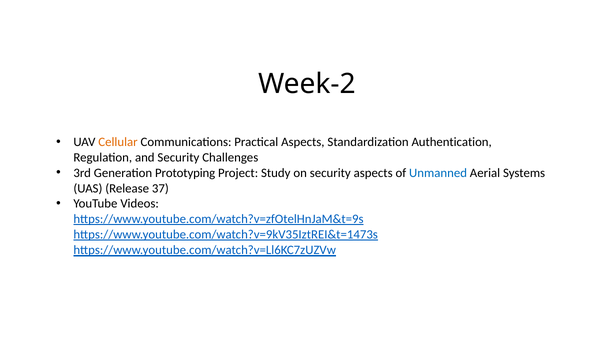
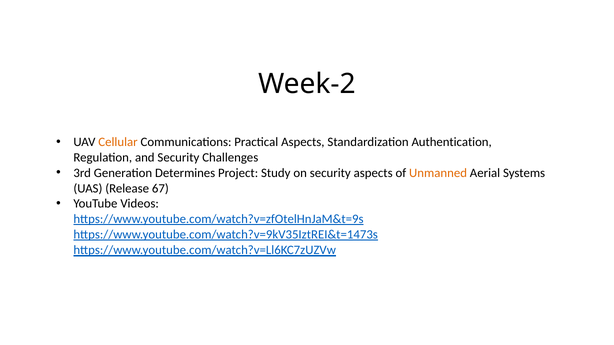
Prototyping: Prototyping -> Determines (185, 173)
Unmanned colour: blue -> orange (438, 173)
37: 37 -> 67 (160, 188)
